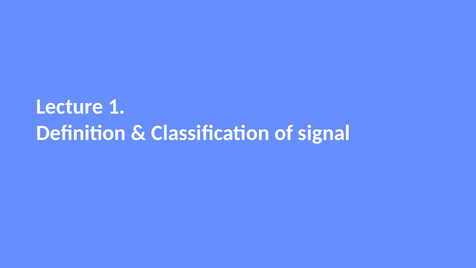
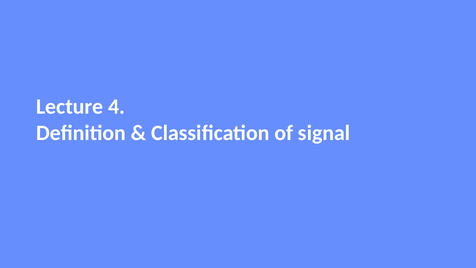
1: 1 -> 4 (117, 107)
